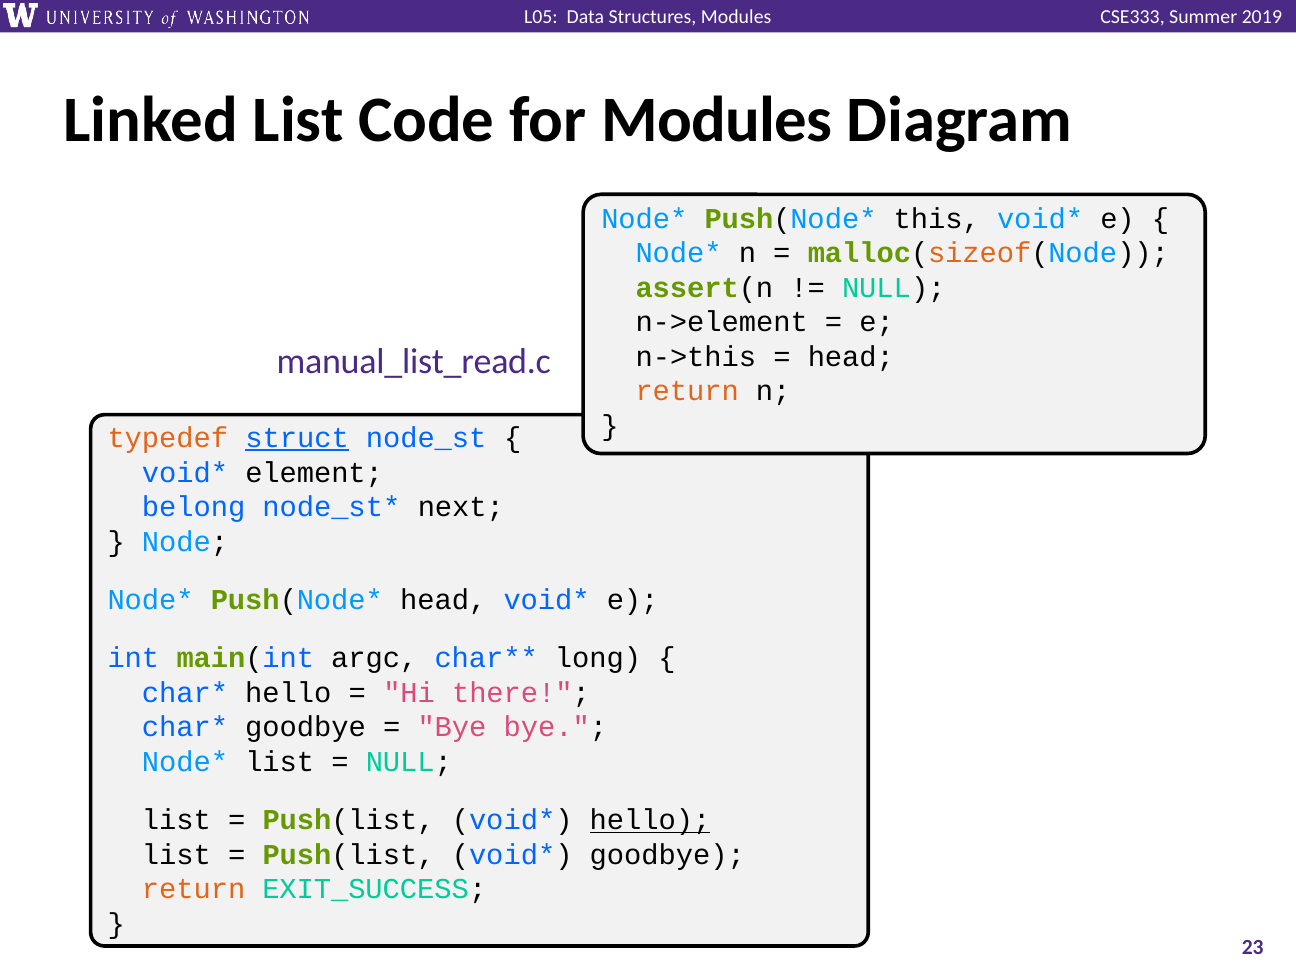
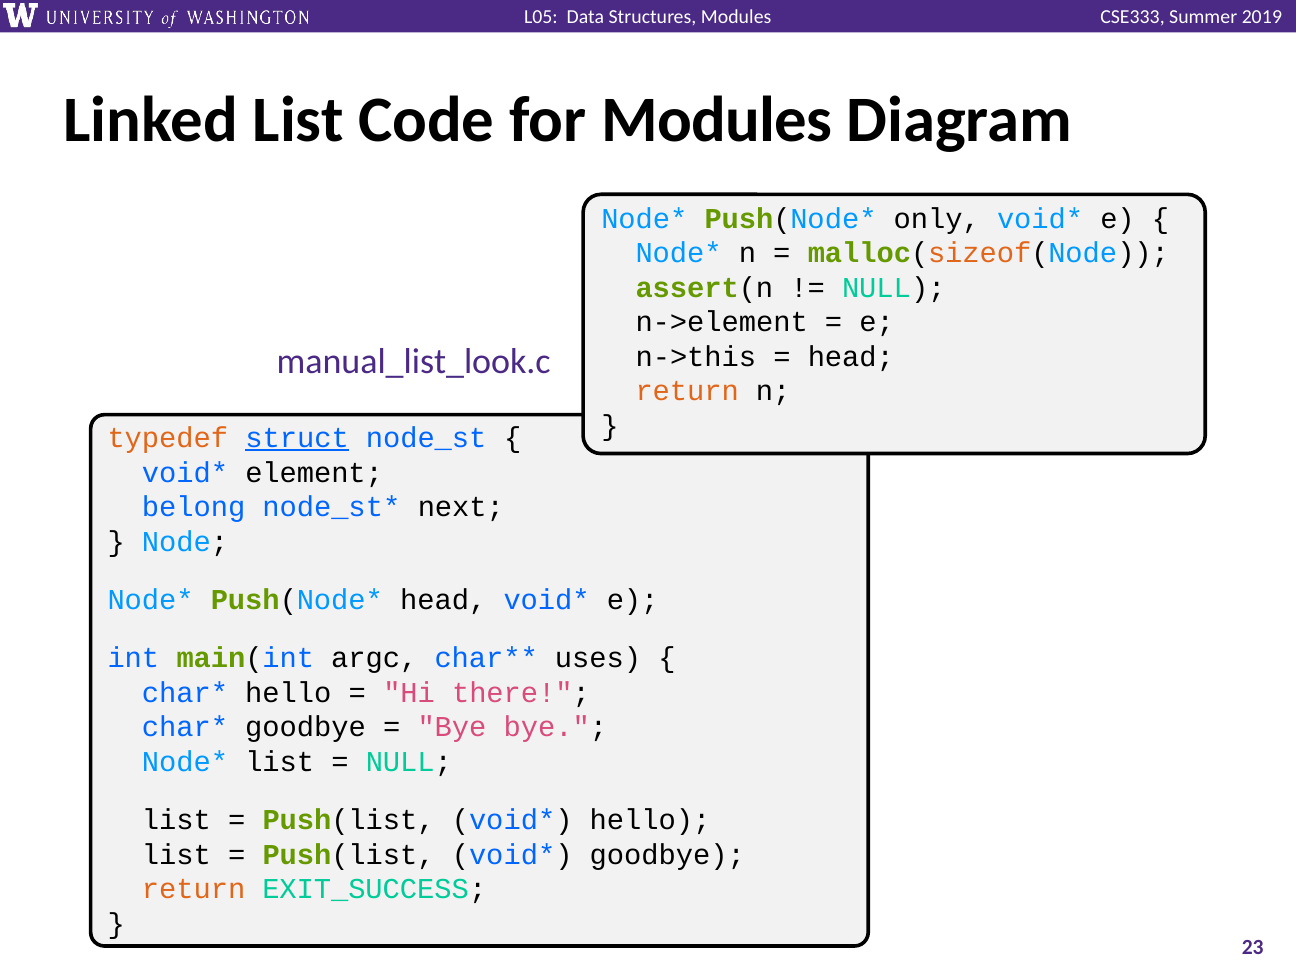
this: this -> only (937, 219)
manual_list_read.c: manual_list_read.c -> manual_list_look.c (414, 361)
long: long -> uses (598, 658)
hello underline: present -> none (650, 820)
